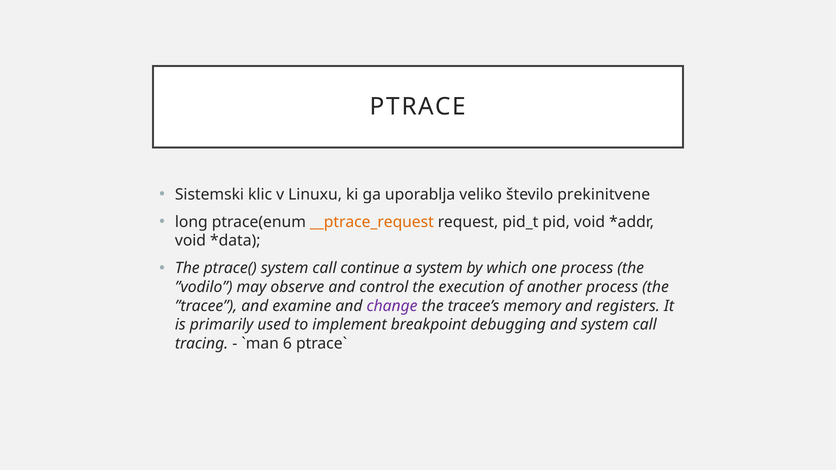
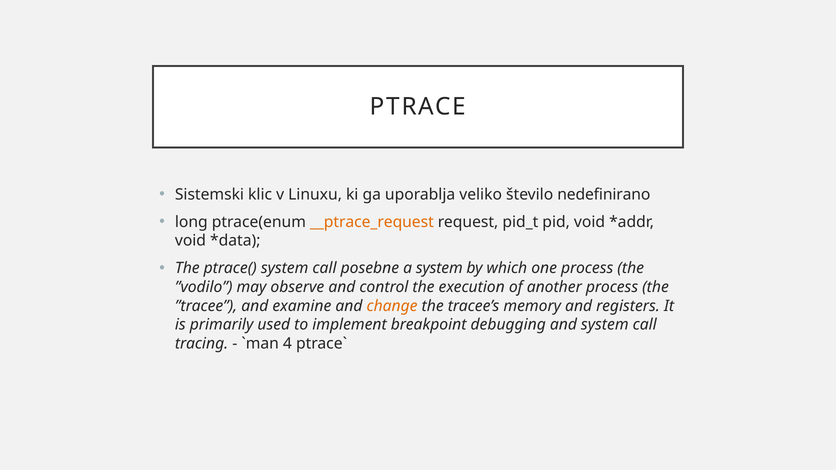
prekinitvene: prekinitvene -> nedefinirano (604, 195)
continue: continue -> posebne (370, 268)
change colour: purple -> orange (392, 306)
6: 6 -> 4 (287, 344)
